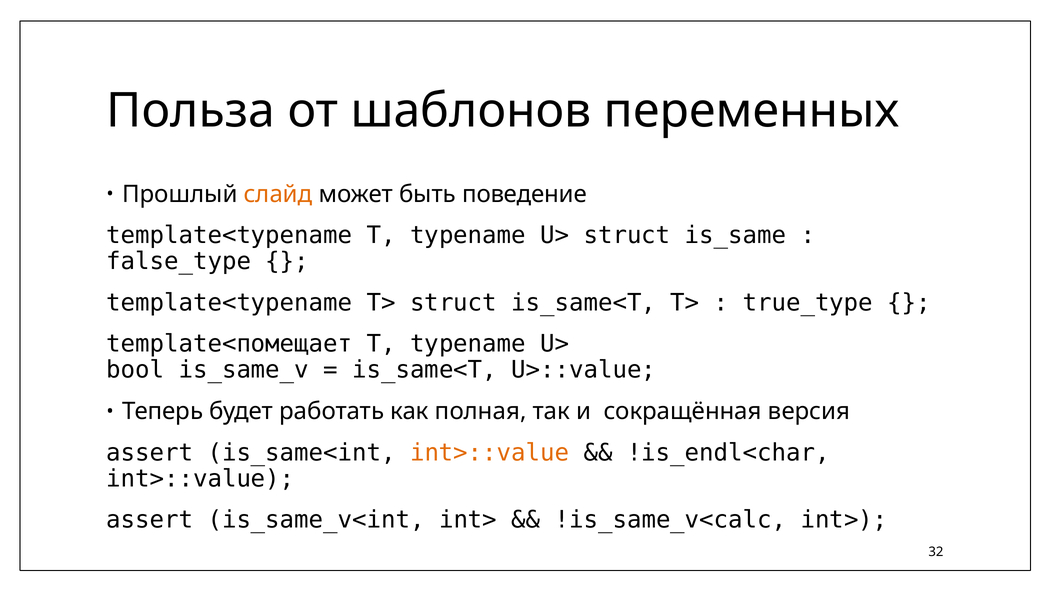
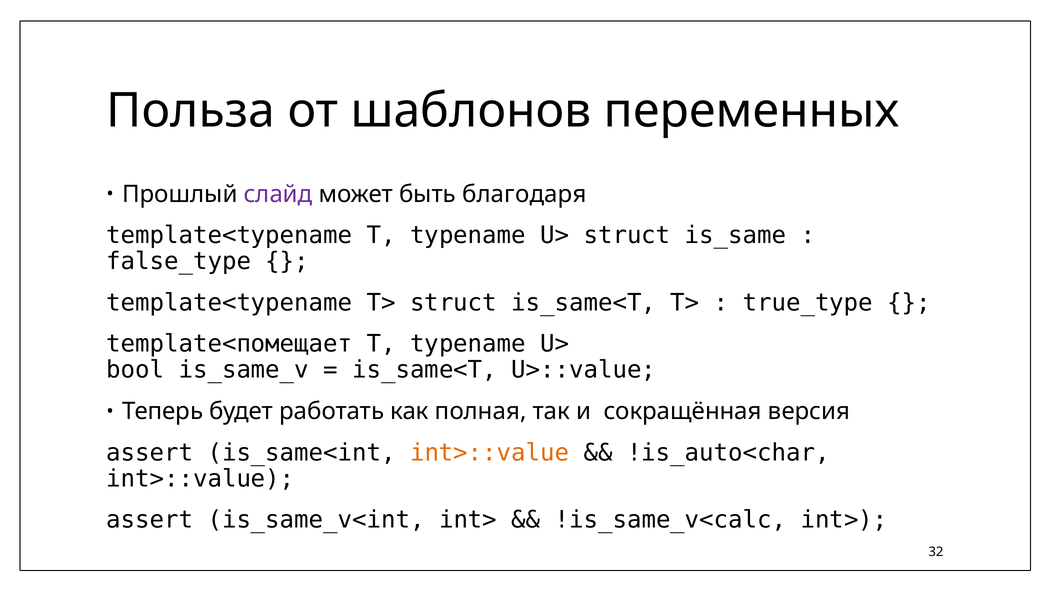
слайд colour: orange -> purple (278, 194)
поведение: поведение -> благодаря (524, 194)
!is_endl<char: !is_endl<char -> !is_auto<char (728, 453)
